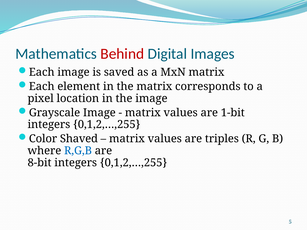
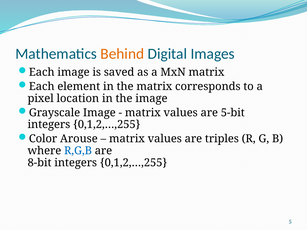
Behind colour: red -> orange (122, 54)
1-bit: 1-bit -> 5-bit (233, 113)
Shaved: Shaved -> Arouse (79, 139)
